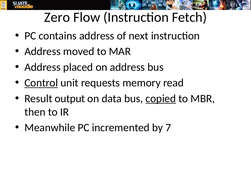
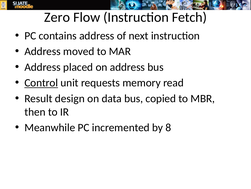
output: output -> design (70, 98)
copied underline: present -> none (161, 98)
7: 7 -> 8 (168, 127)
